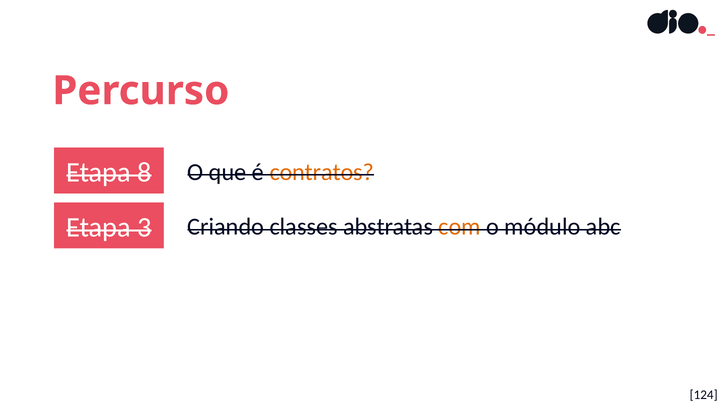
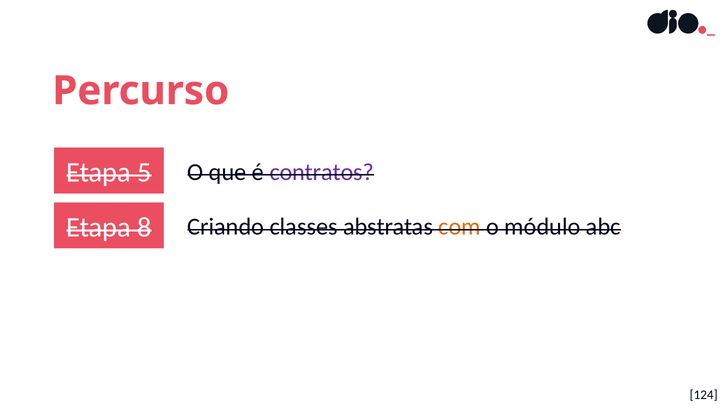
8: 8 -> 5 (144, 172)
contratos colour: orange -> purple (322, 172)
3: 3 -> 8 (144, 227)
